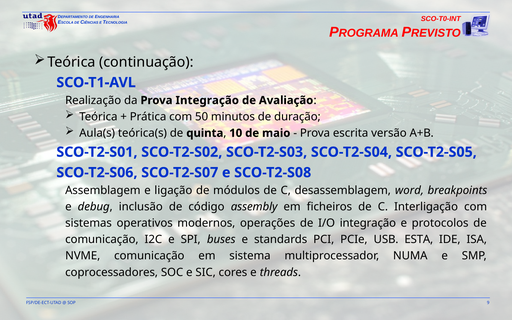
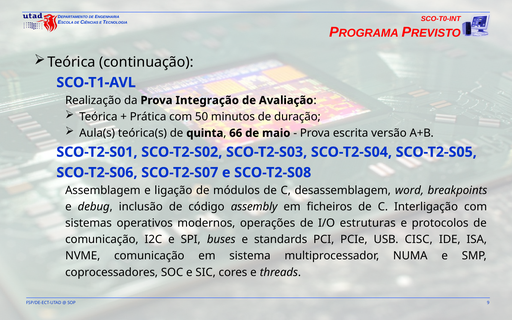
10: 10 -> 66 (236, 133)
I/O integração: integração -> estruturas (368, 223)
ESTA: ESTA -> CISC (419, 240)
